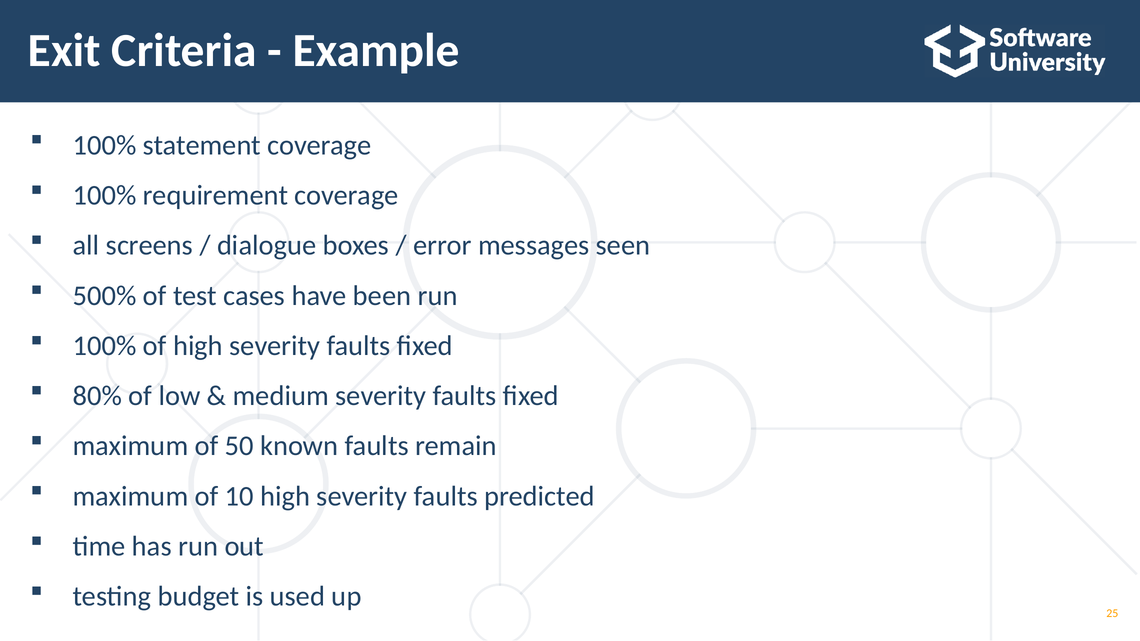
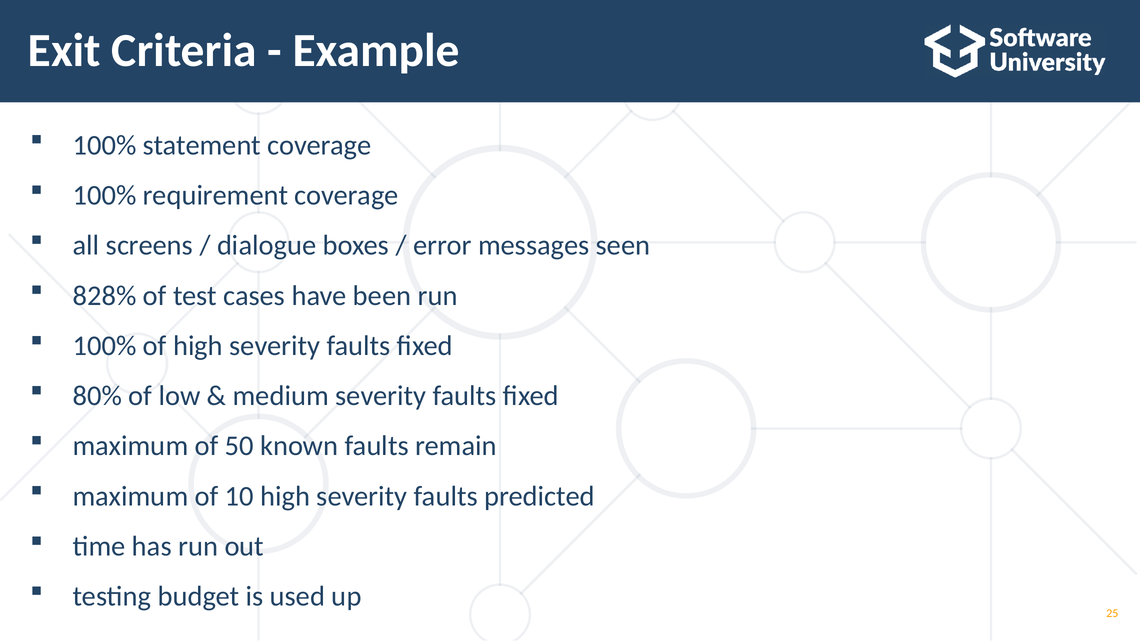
500%: 500% -> 828% (105, 296)
